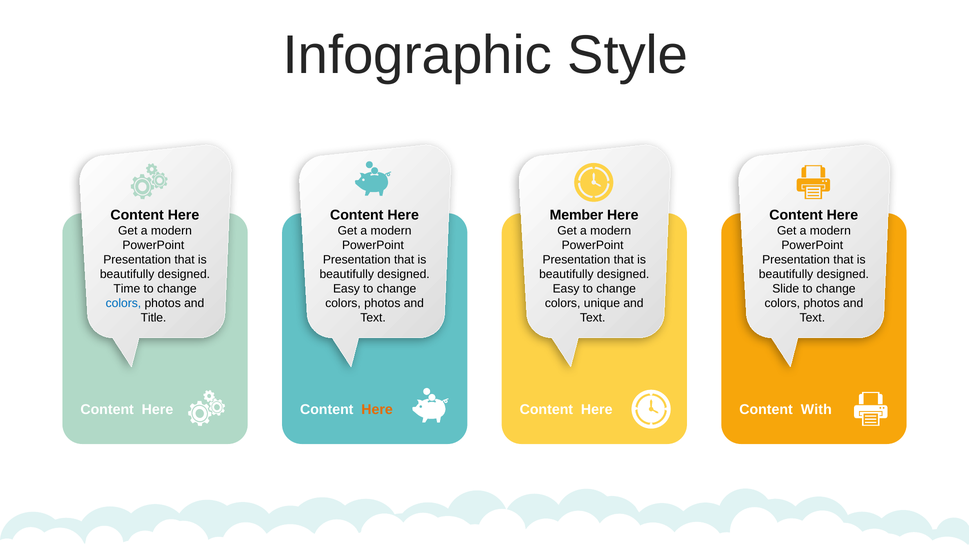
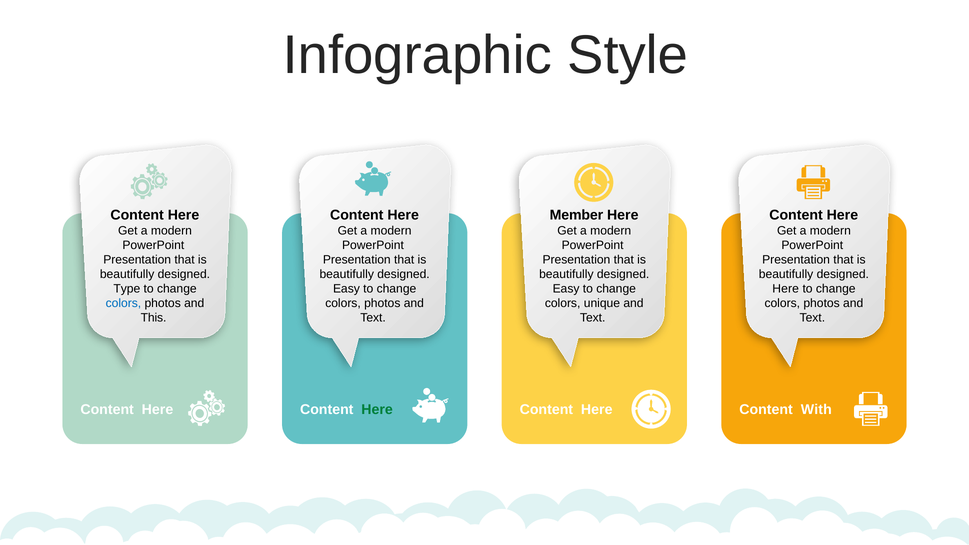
Time: Time -> Type (127, 289)
Slide: Slide -> Here (786, 289)
Title: Title -> This (154, 318)
Here colour: orange -> green (377, 410)
